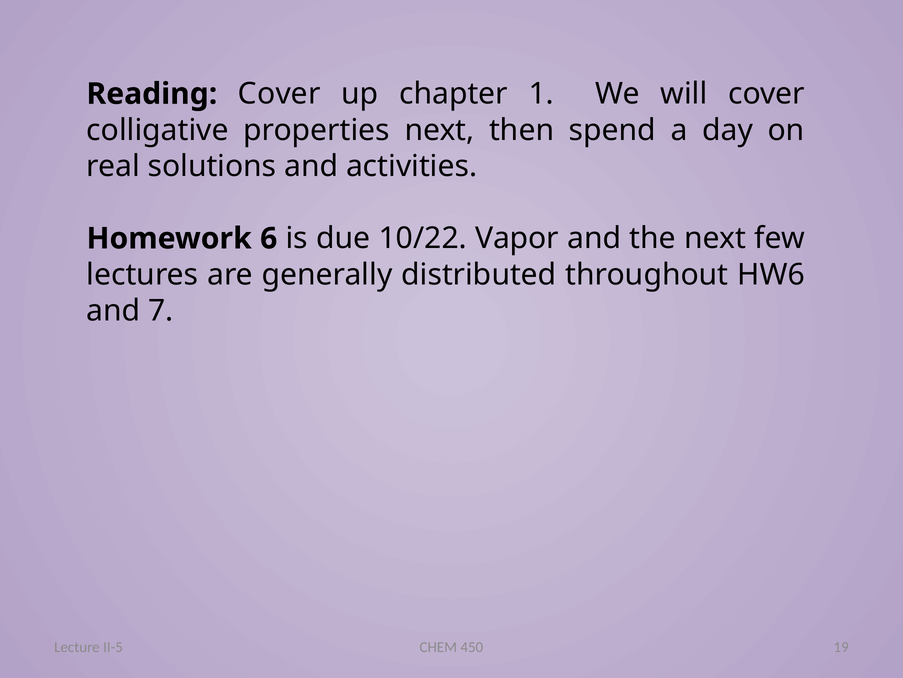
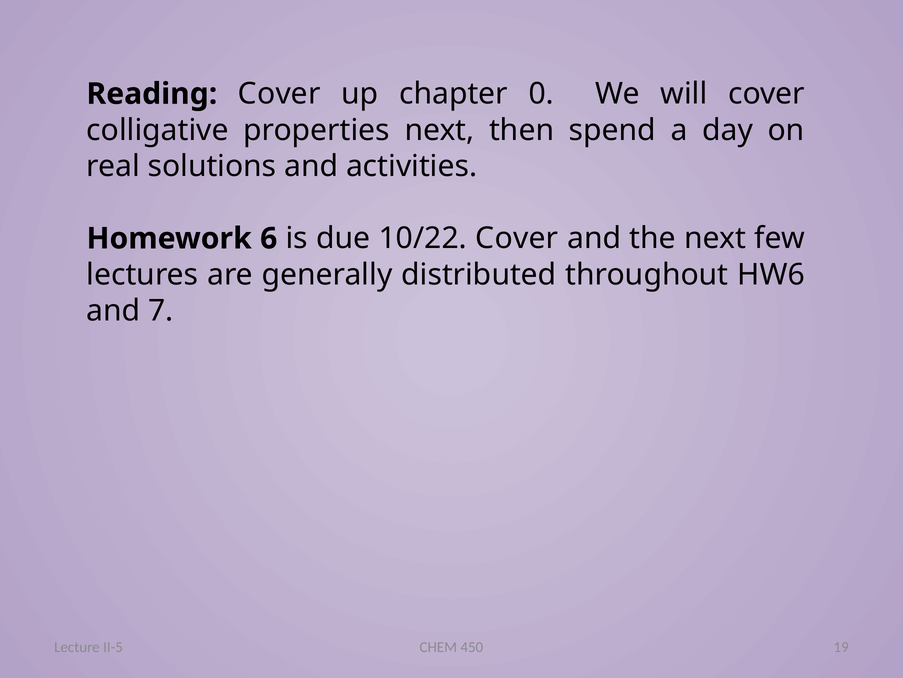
1: 1 -> 0 (541, 94)
10/22 Vapor: Vapor -> Cover (517, 238)
